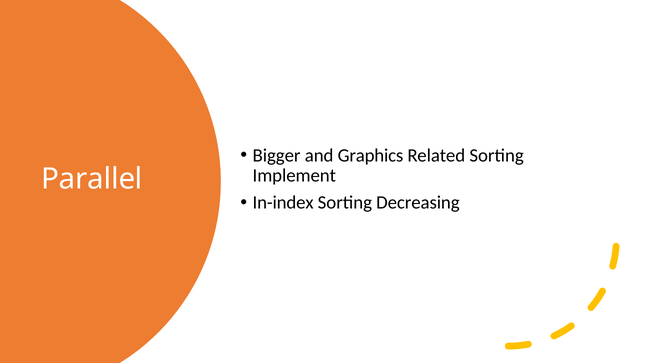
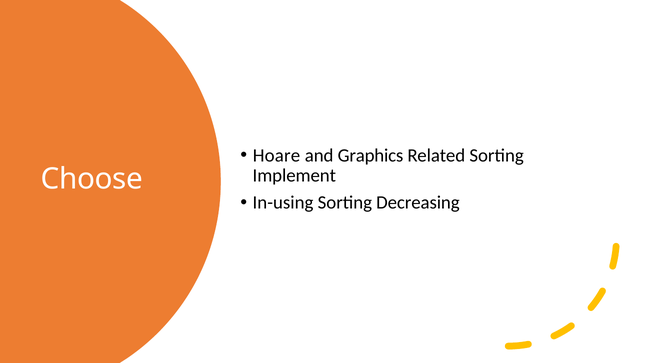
Bigger: Bigger -> Hoare (276, 155)
Parallel: Parallel -> Choose (92, 179)
In-index: In-index -> In-using (283, 203)
